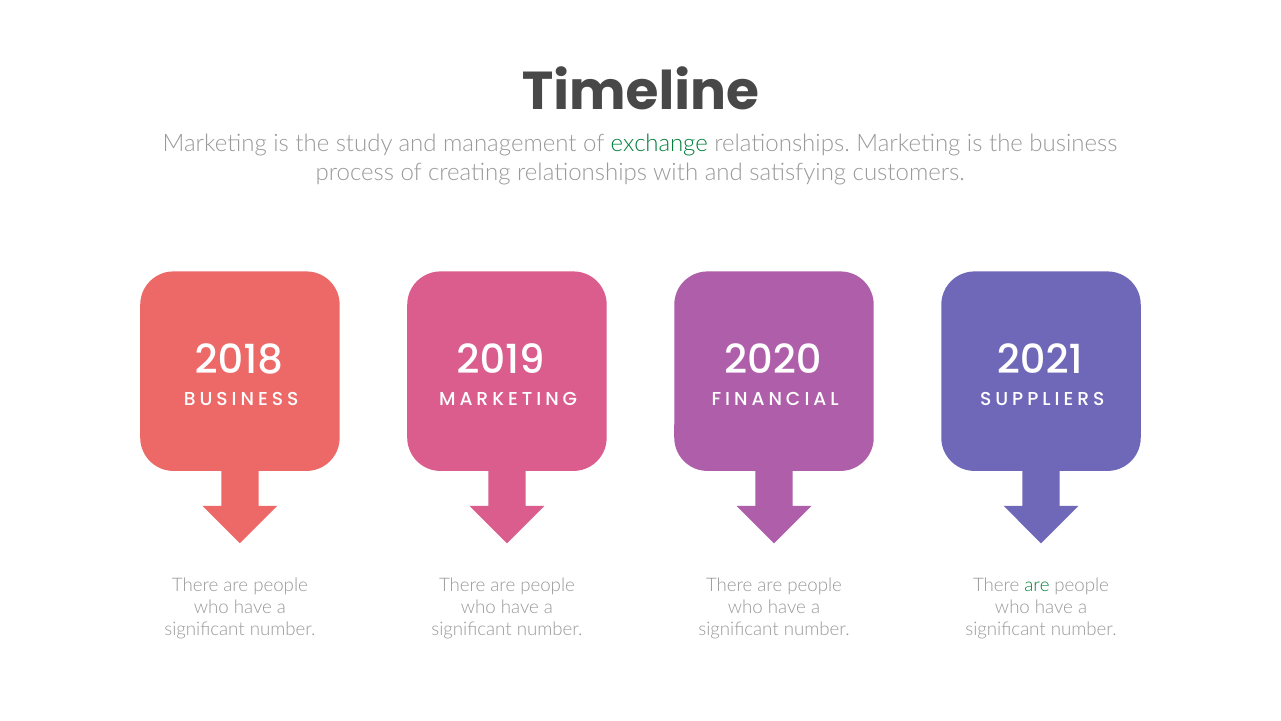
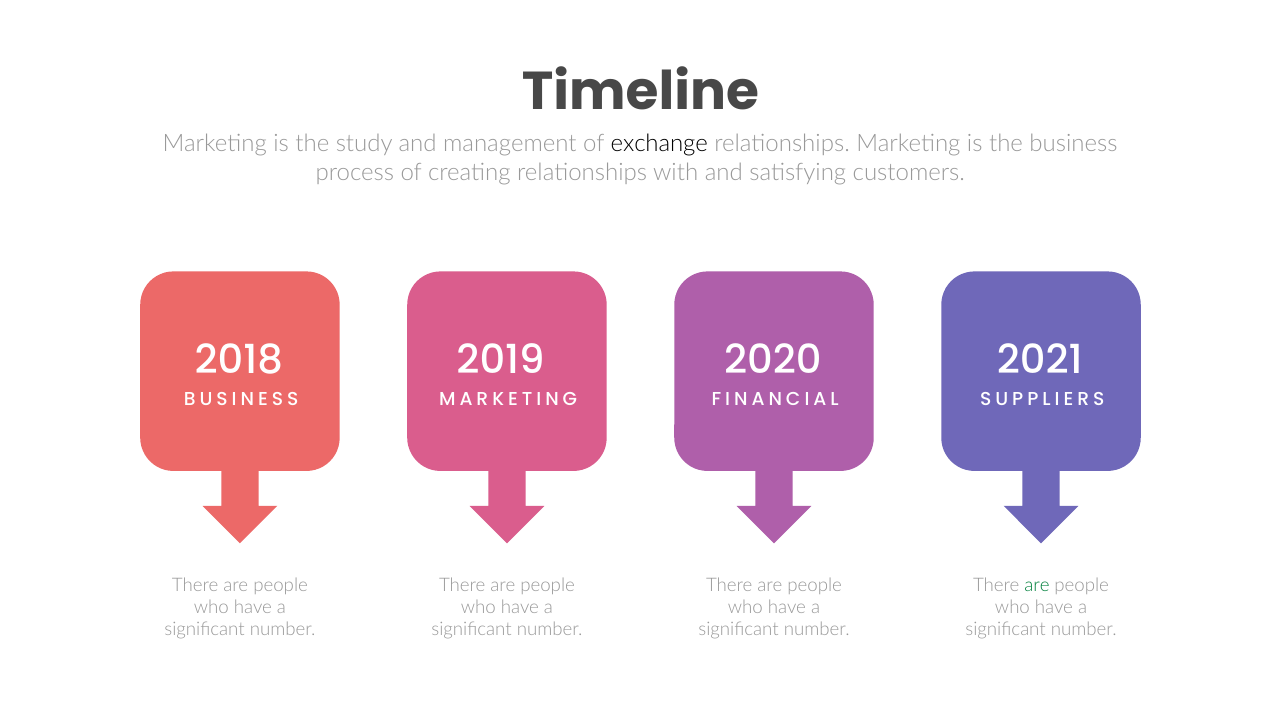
exchange colour: green -> black (659, 144)
